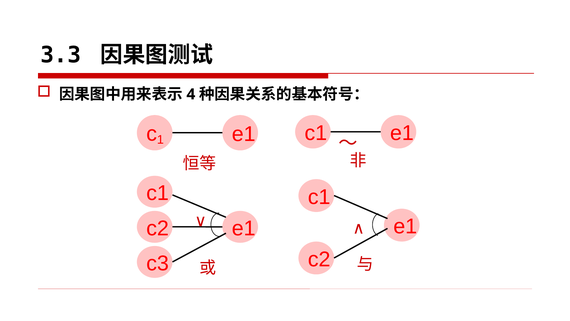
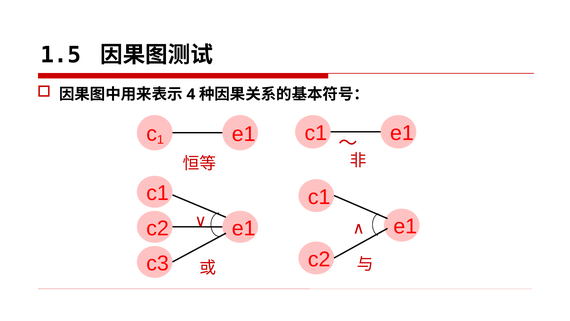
3.3: 3.3 -> 1.5 (61, 55)
